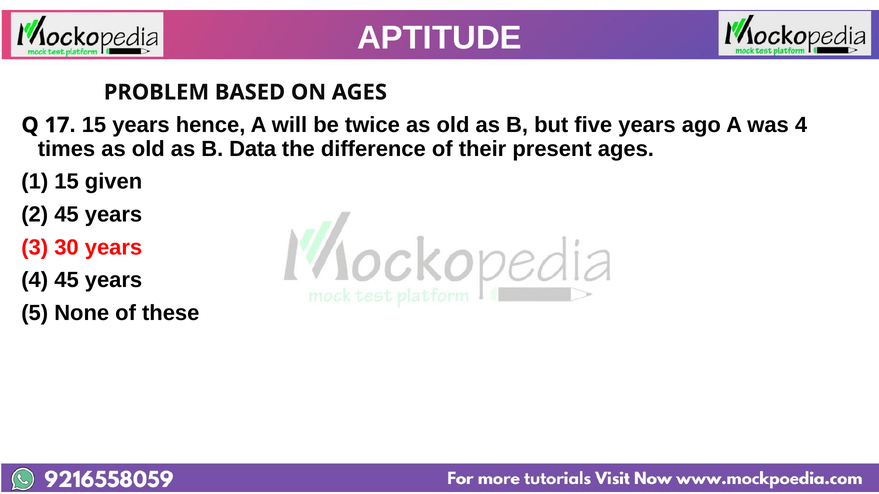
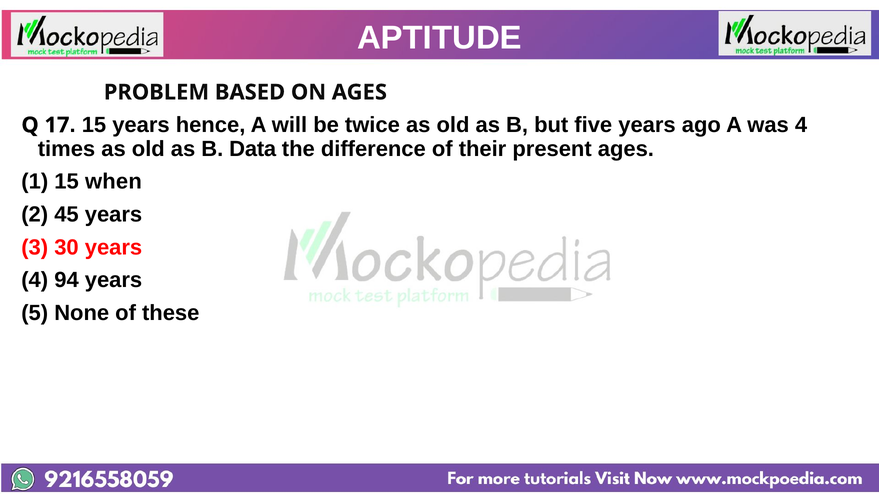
given: given -> when (113, 182)
4 45: 45 -> 94 (67, 280)
